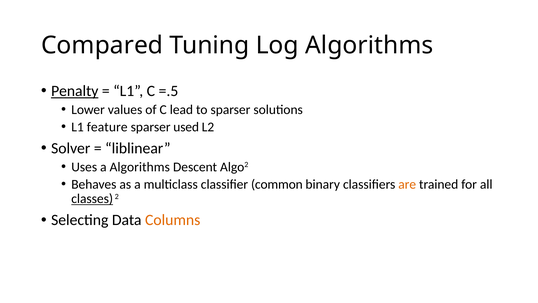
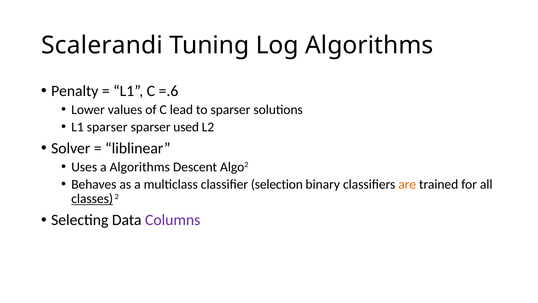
Compared: Compared -> Scalerandi (102, 45)
Penalty underline: present -> none (75, 91)
=.5: =.5 -> =.6 (168, 91)
L1 feature: feature -> sparser (107, 127)
common: common -> selection (277, 184)
Columns colour: orange -> purple (173, 220)
